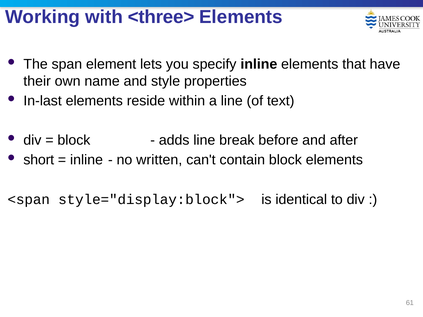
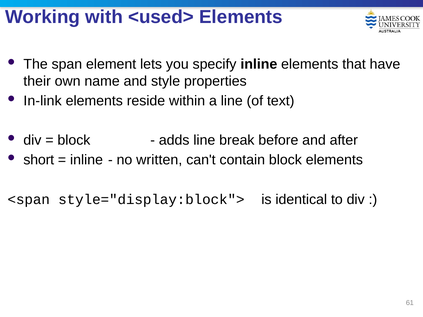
<three>: <three> -> <used> (161, 17)
In-last: In-last -> In-link (43, 101)
